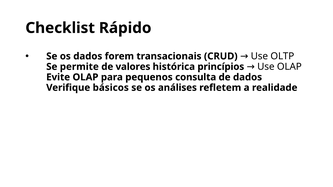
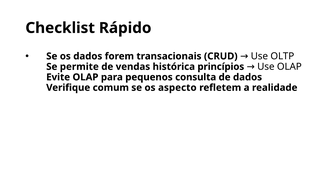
valores: valores -> vendas (133, 67)
básicos: básicos -> comum (111, 88)
análises: análises -> aspecto (177, 88)
